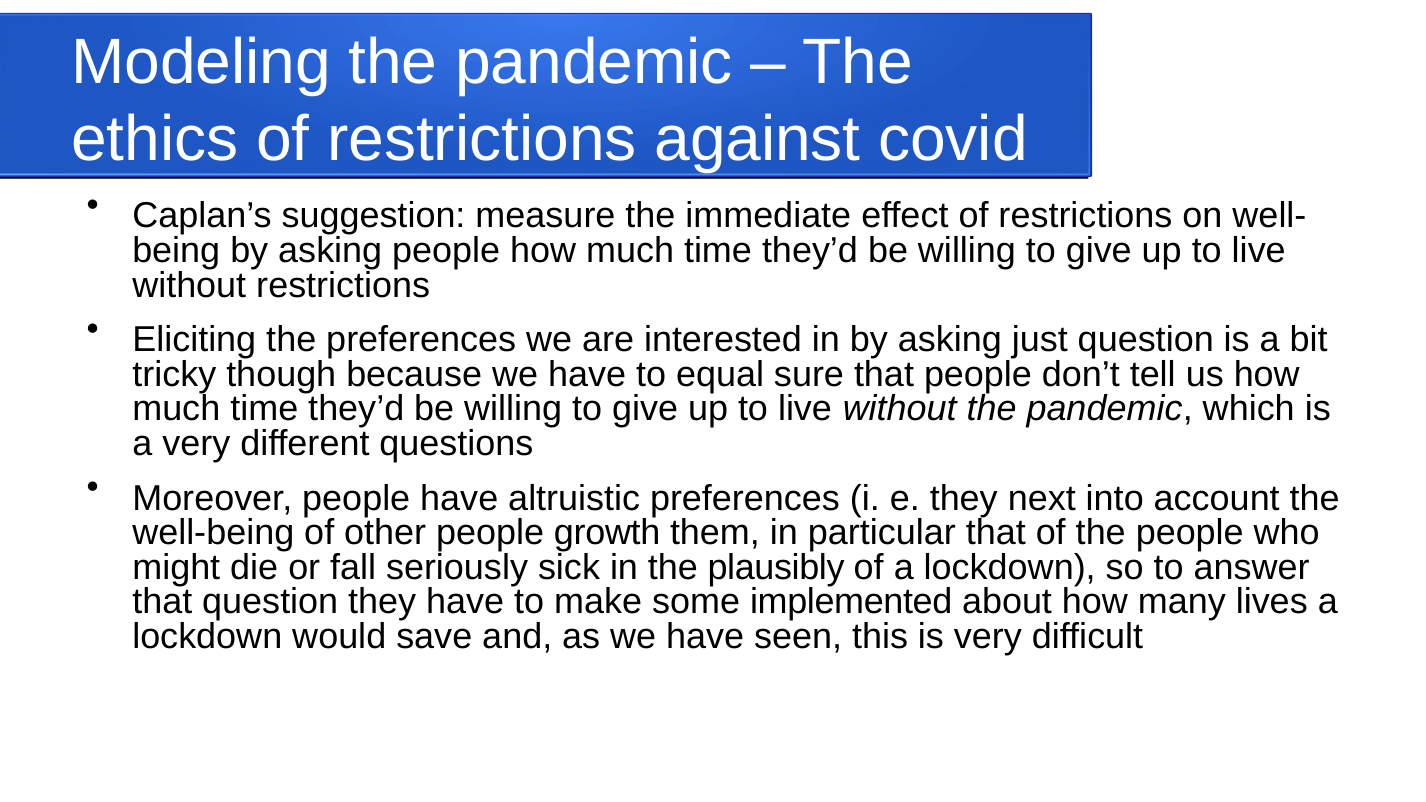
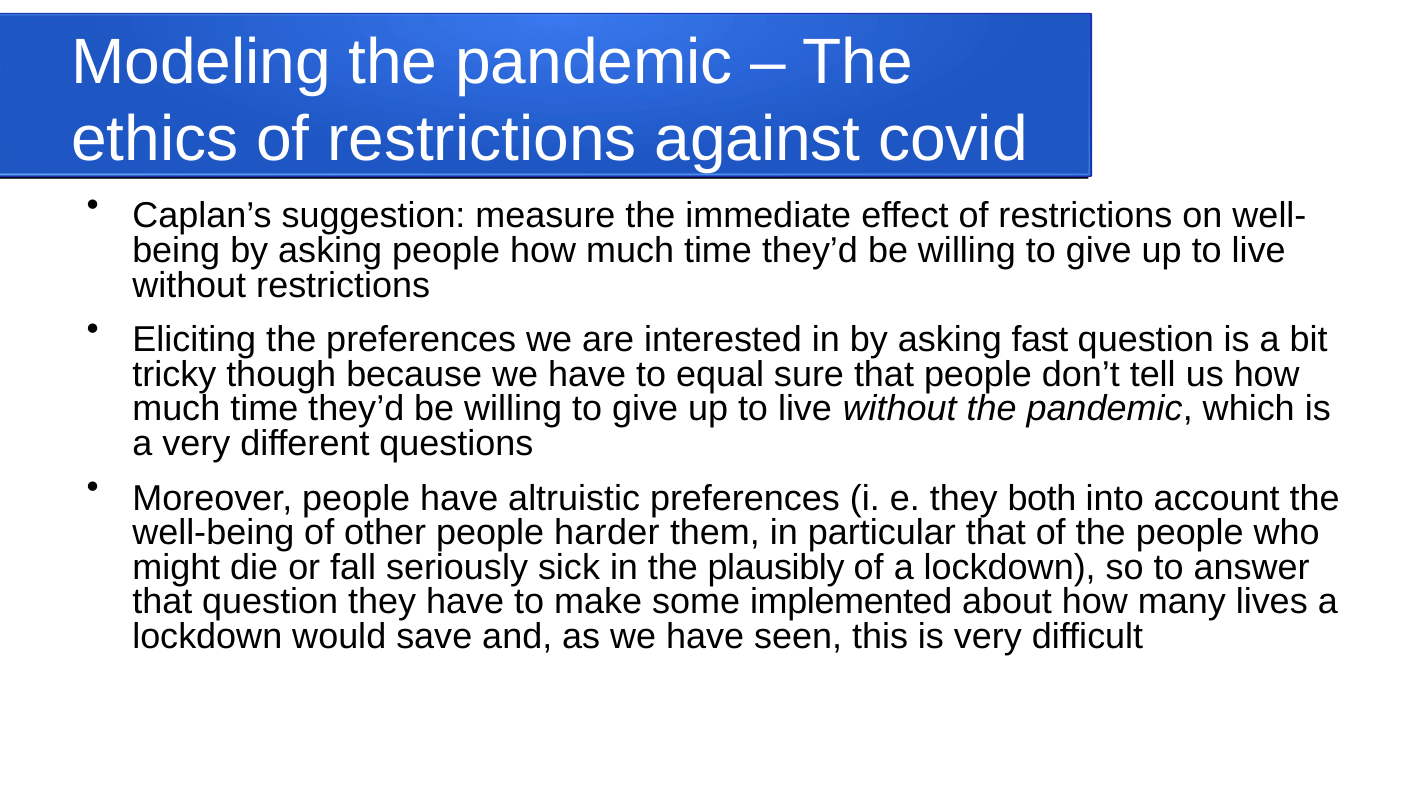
just: just -> fast (1040, 340)
next: next -> both (1042, 499)
growth: growth -> harder (607, 533)
